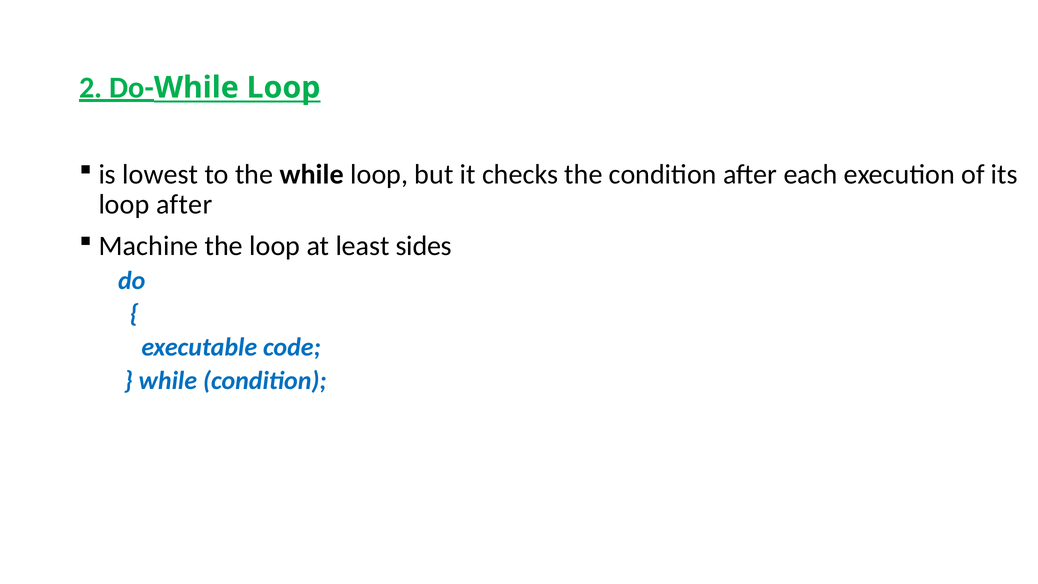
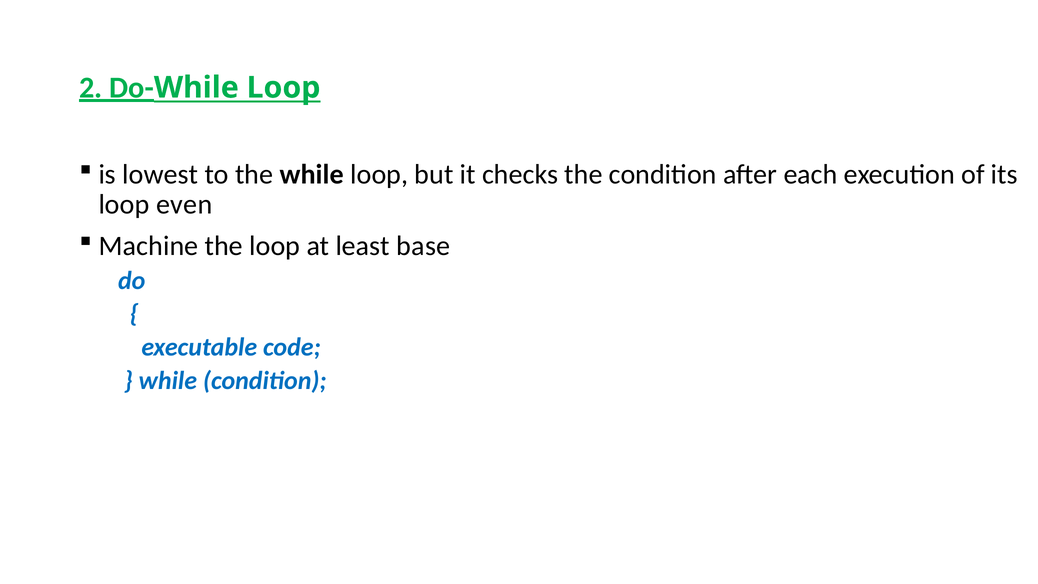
loop after: after -> even (184, 205)
sides: sides -> base (423, 246)
